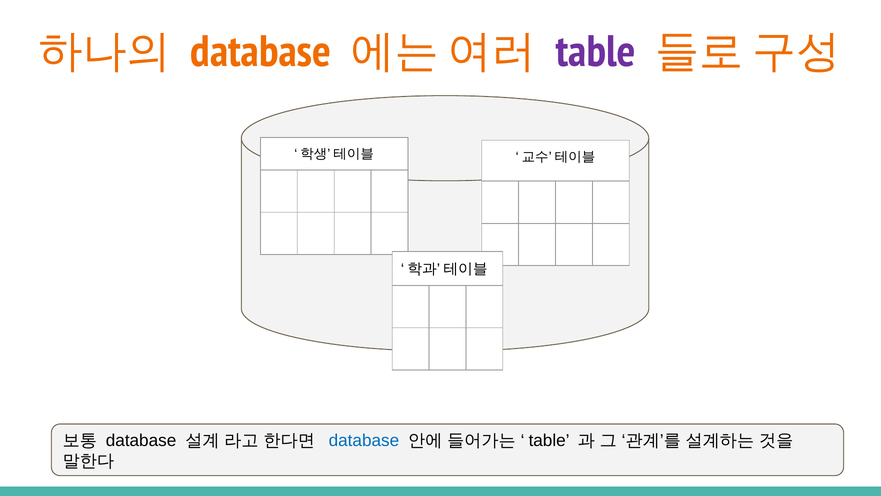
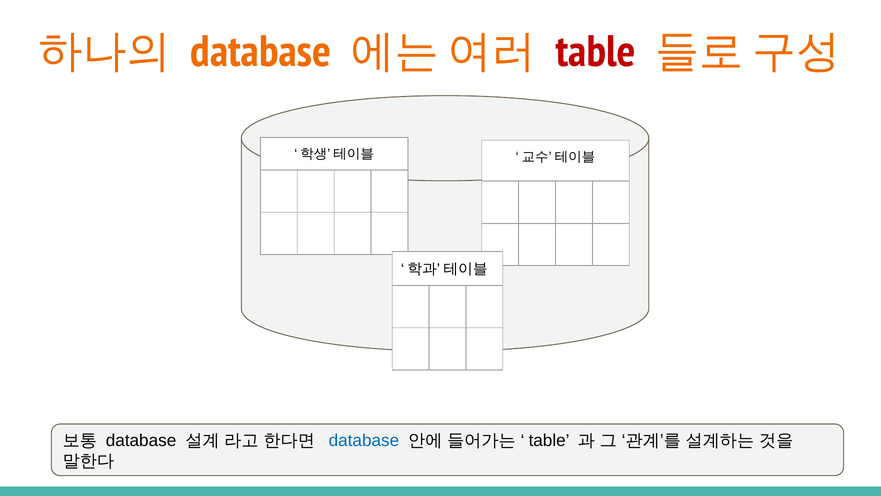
table colour: purple -> red (596, 52)
